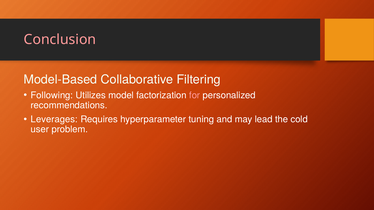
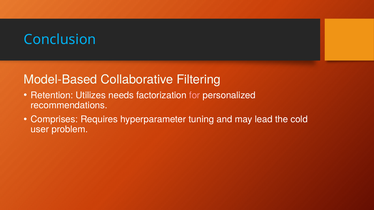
Conclusion colour: pink -> light blue (60, 40)
Following: Following -> Retention (52, 95)
model: model -> needs (121, 95)
Leverages: Leverages -> Comprises (54, 120)
